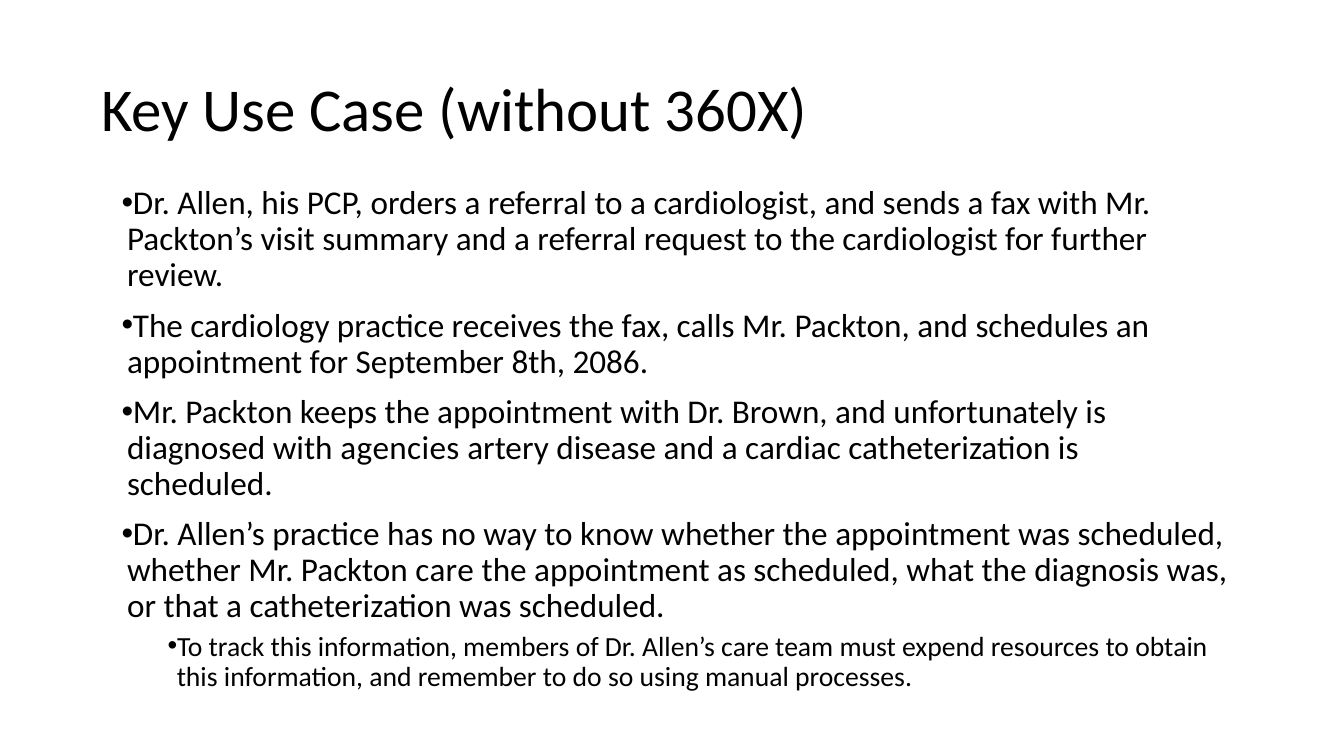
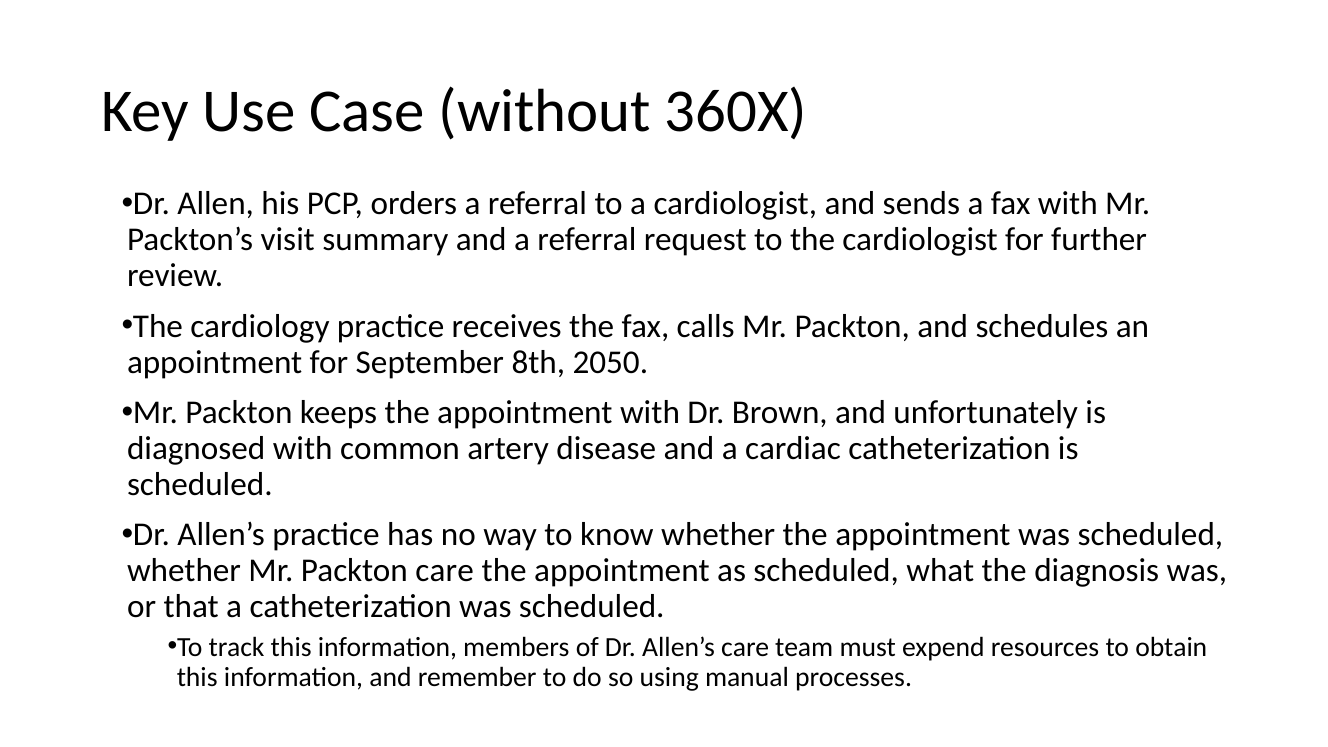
2086: 2086 -> 2050 (610, 362)
agencies: agencies -> common (400, 449)
